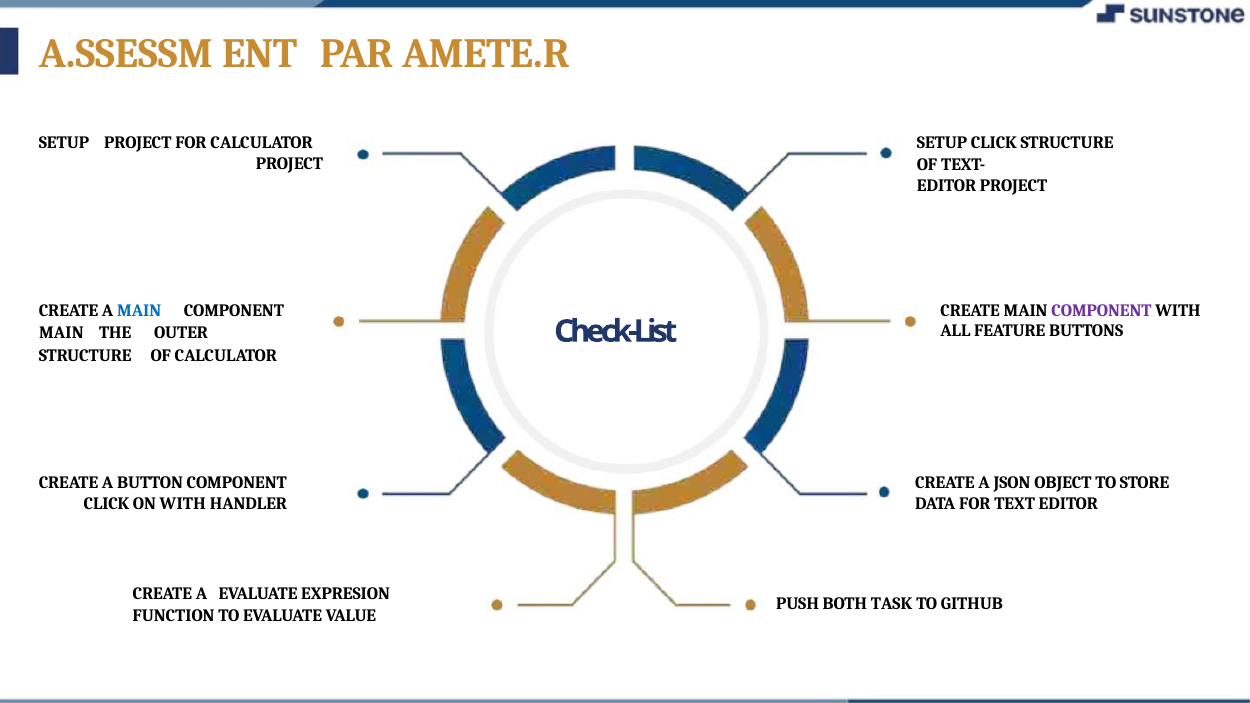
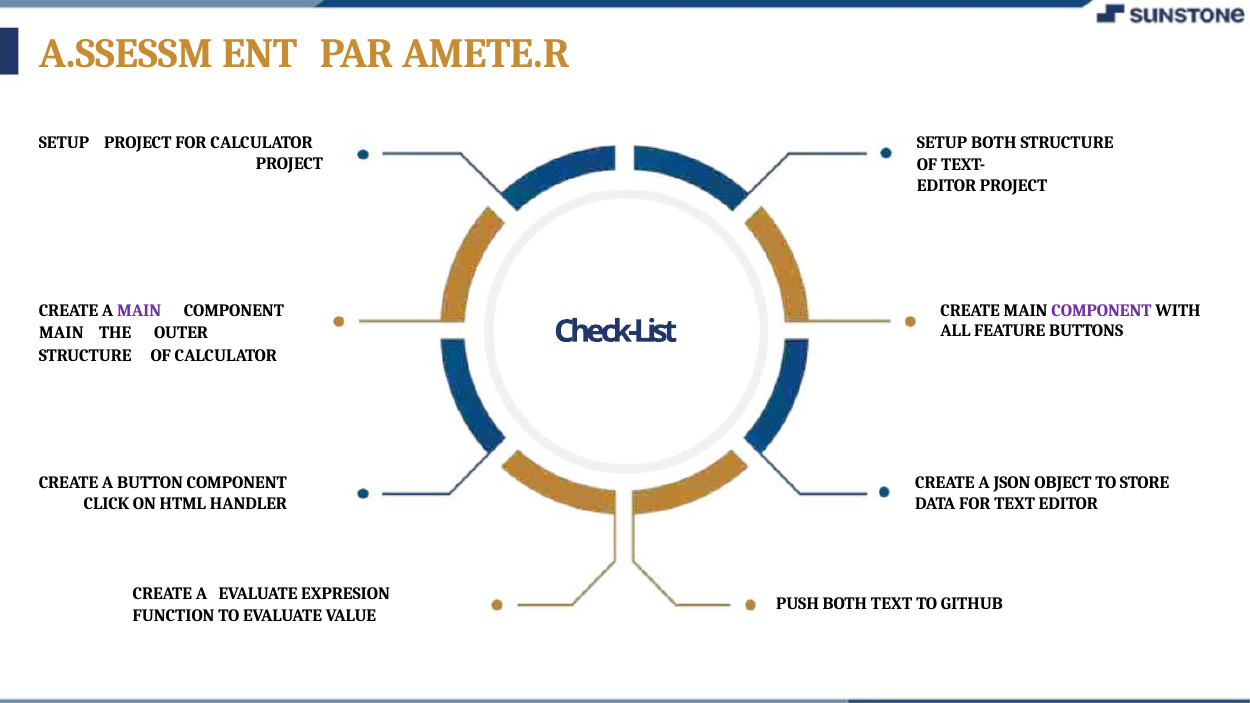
SETUP CLICK: CLICK -> BOTH (994, 143)
MAIN colour: blue -> purple (139, 310)
ON WITH: WITH -> HTML (183, 504)
BOTH TASK: TASK -> TEXT (892, 604)
